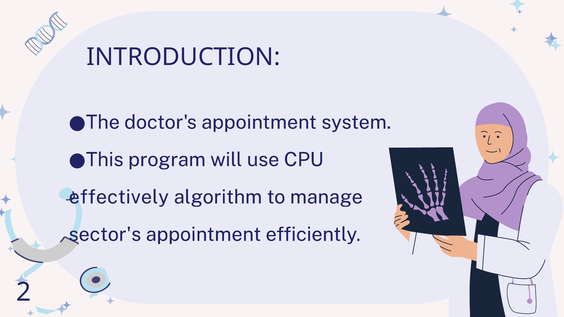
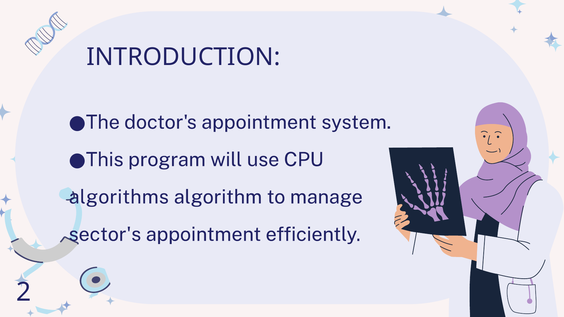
effectively: effectively -> algorithms (119, 197)
